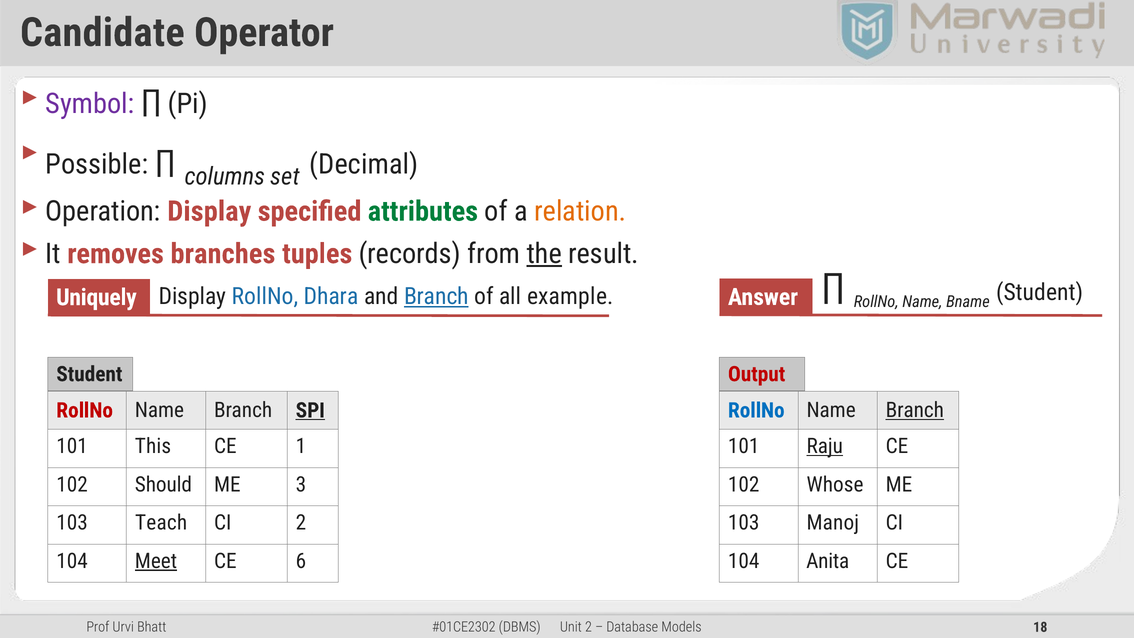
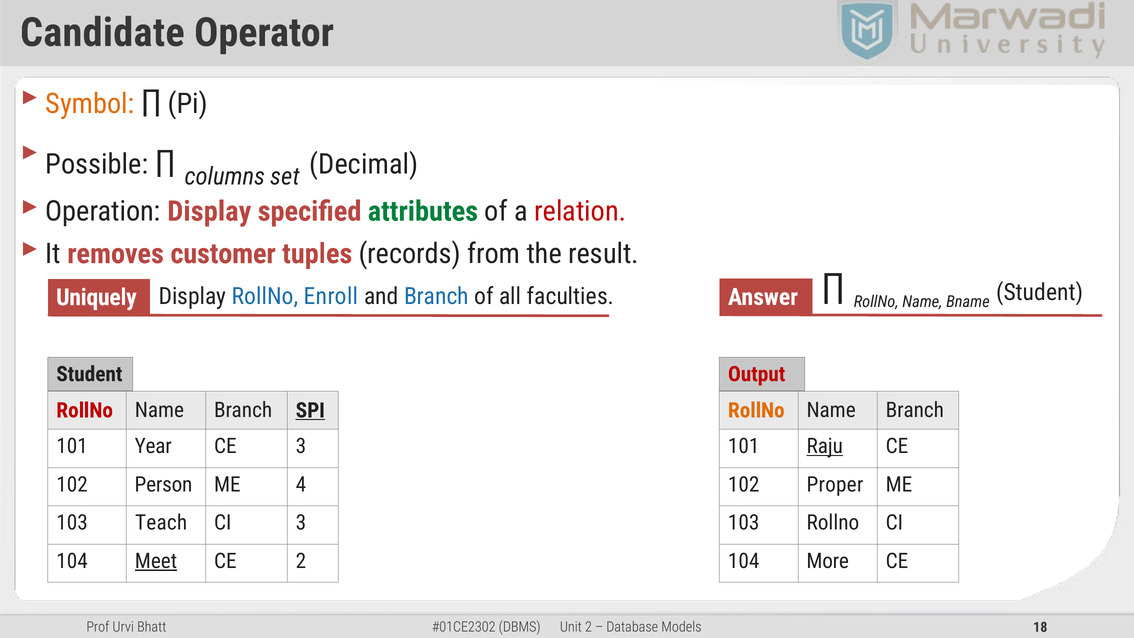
Symbol colour: purple -> orange (90, 104)
relation colour: orange -> red (580, 211)
branches: branches -> customer (223, 254)
the underline: present -> none (544, 254)
Dhara: Dhara -> Enroll (331, 297)
Branch underline: present -> none (436, 297)
example: example -> faculties (570, 297)
RollNo colour: blue -> orange (756, 410)
Branch underline: present -> none (915, 410)
This: This -> Year (153, 446)
CE 1: 1 -> 3 (301, 446)
Should: Should -> Person (163, 484)
3: 3 -> 4 (301, 484)
Whose: Whose -> Proper (835, 484)
CI 2: 2 -> 3 (301, 523)
103 Manoj: Manoj -> Rollno (833, 523)
CE 6: 6 -> 2 (301, 561)
Anita: Anita -> More (828, 561)
